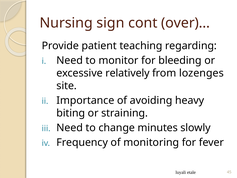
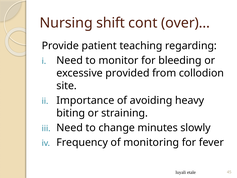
sign: sign -> shift (111, 23)
relatively: relatively -> provided (127, 73)
lozenges: lozenges -> collodion (201, 73)
